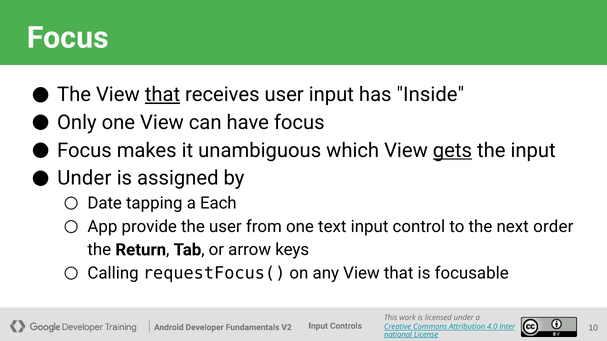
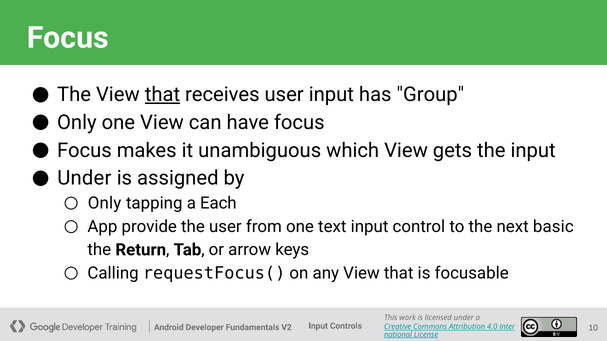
Inside: Inside -> Group (430, 95)
gets underline: present -> none (452, 151)
Date: Date -> Only (105, 204)
order: order -> basic (553, 227)
